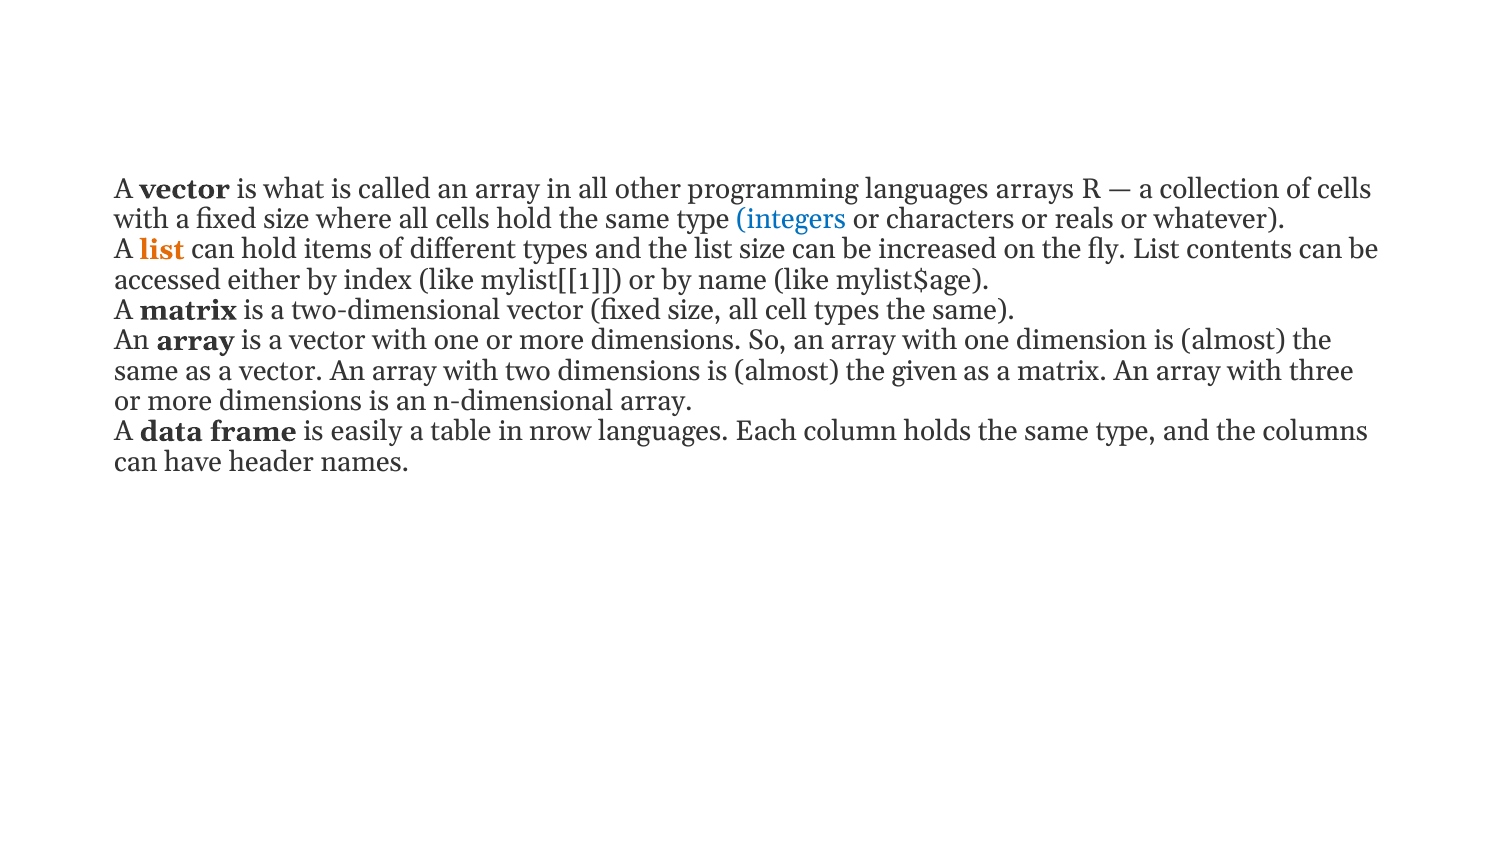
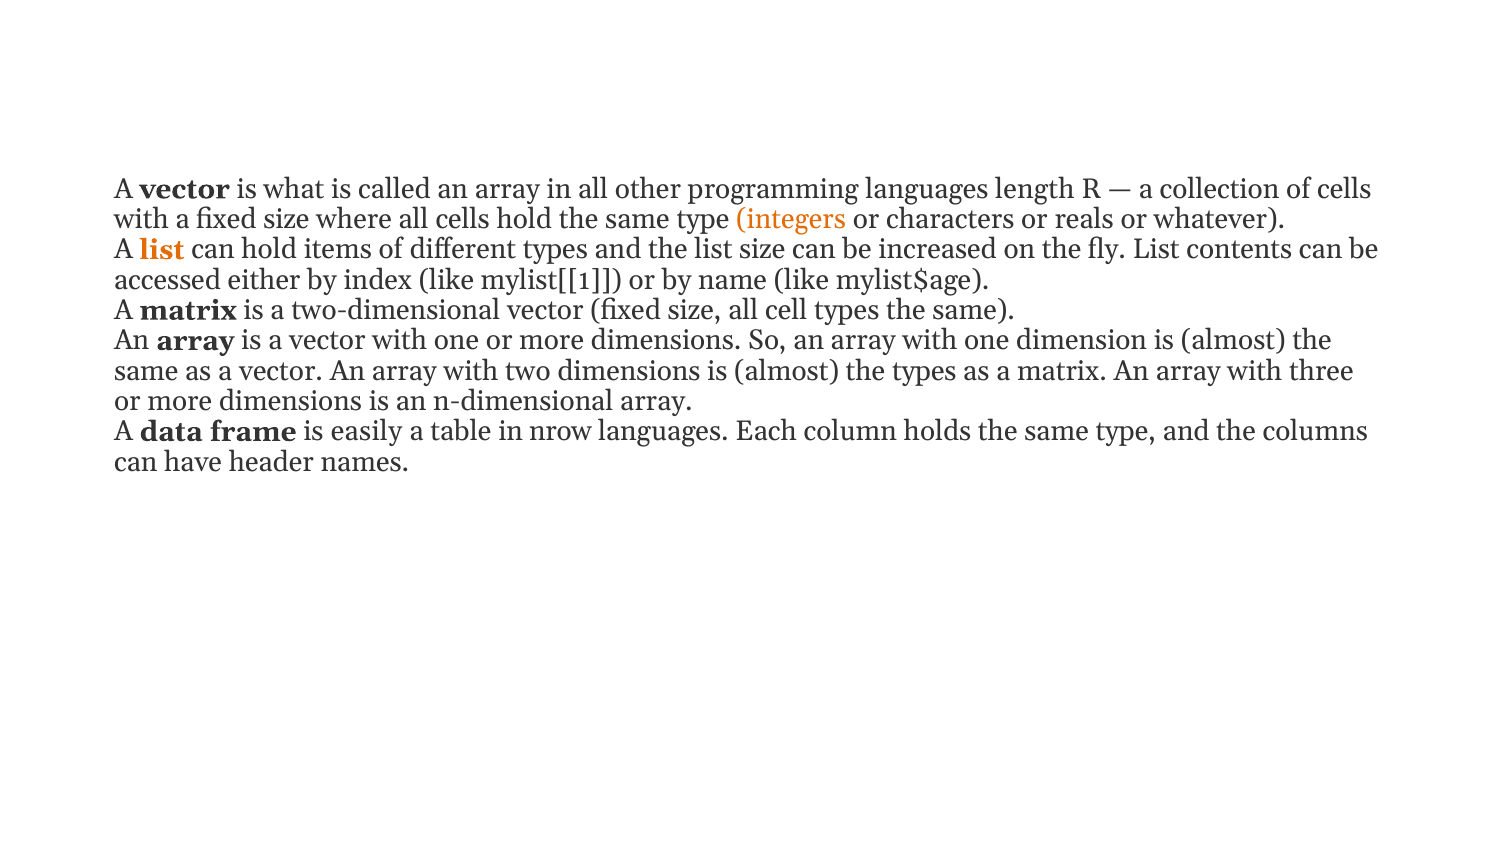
arrays: arrays -> length (1035, 189)
integers colour: blue -> orange (791, 219)
the given: given -> types (924, 371)
